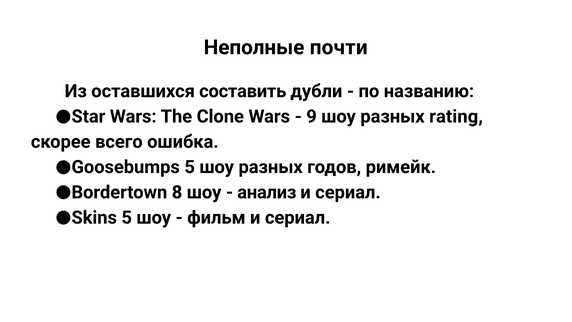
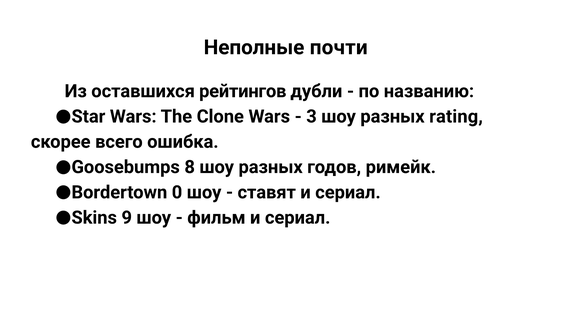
составить: составить -> рейтингов (243, 91)
9: 9 -> 3 (311, 116)
Goosebumps 5: 5 -> 8 (190, 167)
8: 8 -> 0 (177, 192)
анализ: анализ -> ставят (267, 192)
Skins 5: 5 -> 9 (127, 217)
